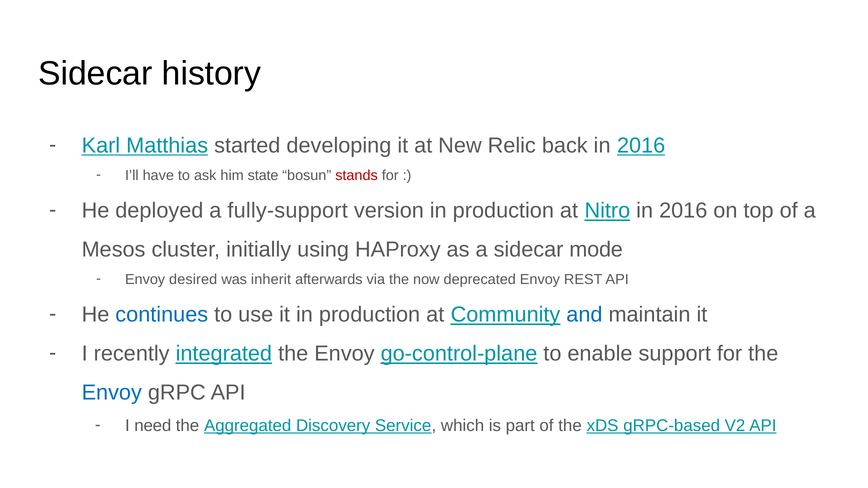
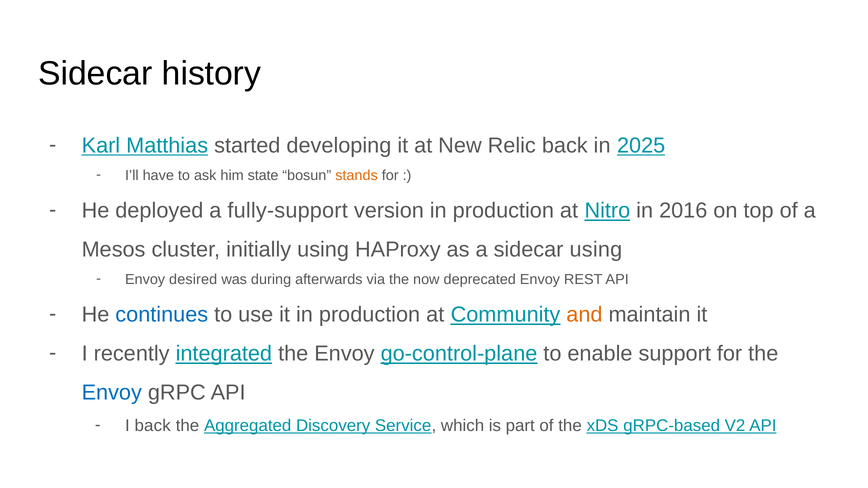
back in 2016: 2016 -> 2025 (641, 146)
stands colour: red -> orange (357, 175)
sidecar mode: mode -> using (596, 250)
inherit: inherit -> during (271, 280)
and colour: blue -> orange (584, 315)
I need: need -> back (153, 426)
